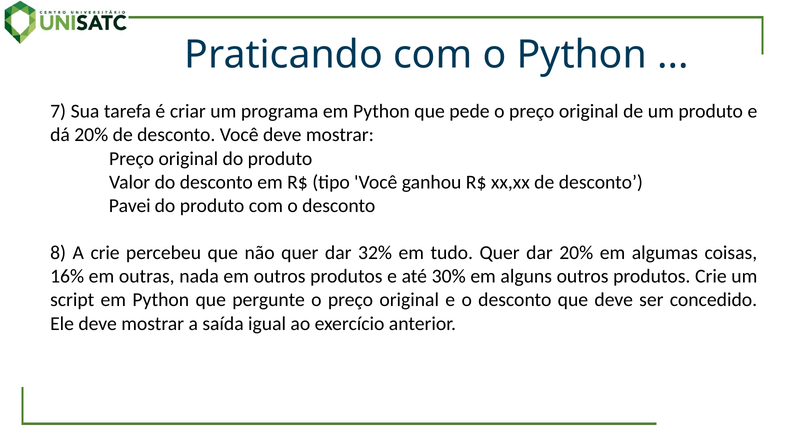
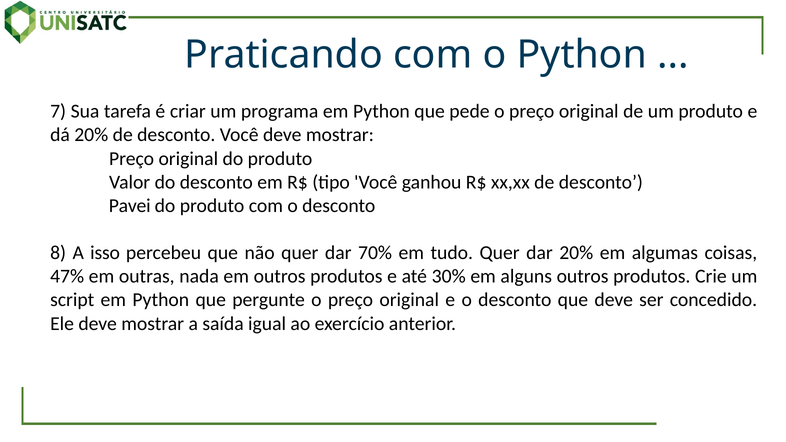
A crie: crie -> isso (105, 253)
32%: 32% -> 70% (375, 253)
16%: 16% -> 47% (67, 277)
